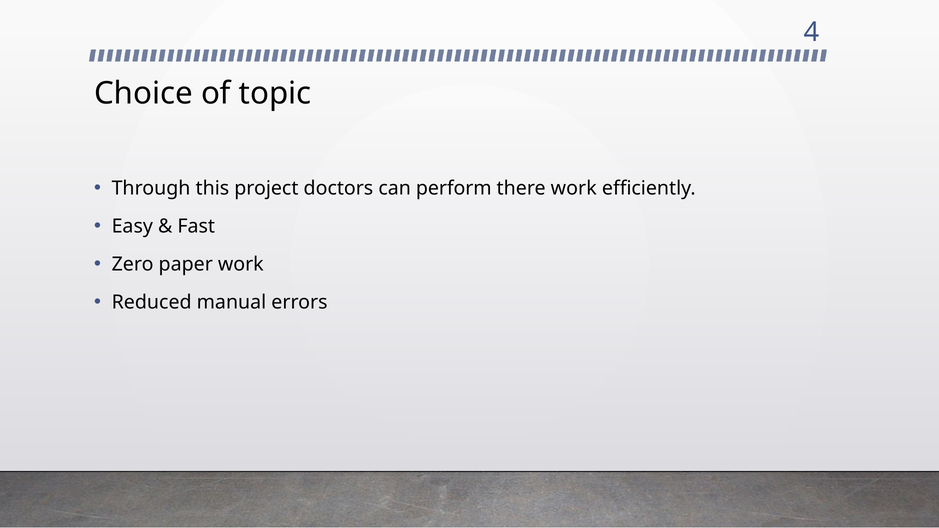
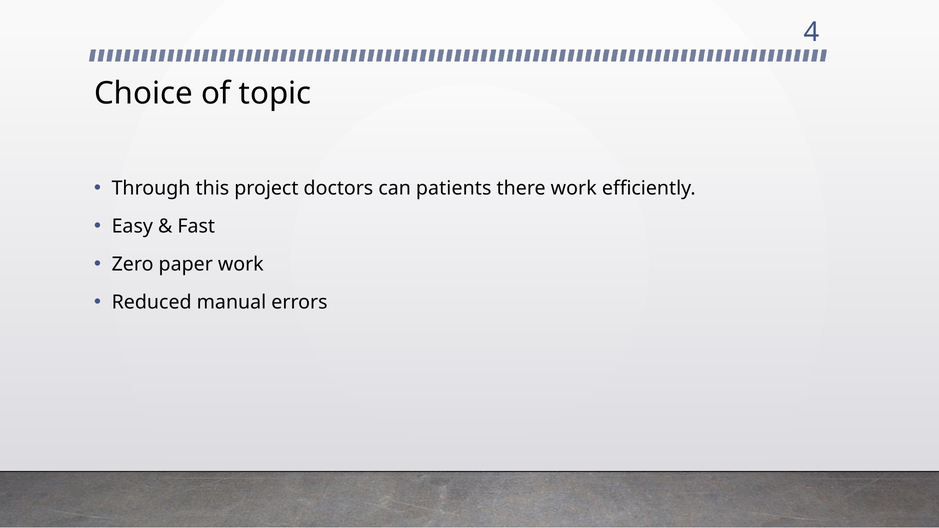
perform: perform -> patients (454, 189)
